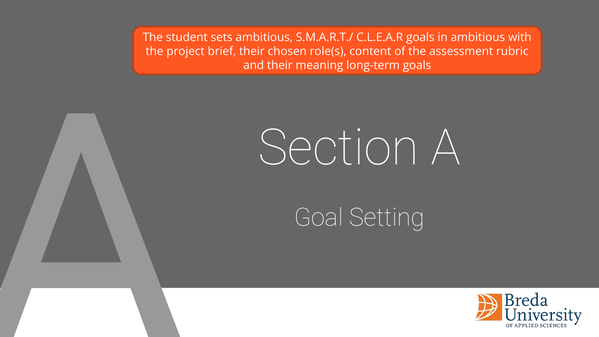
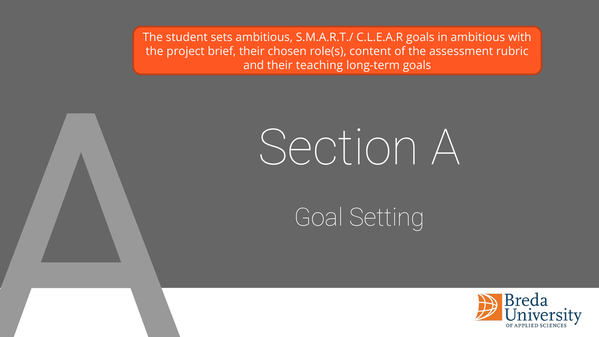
meaning: meaning -> teaching (319, 65)
